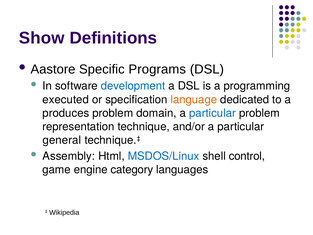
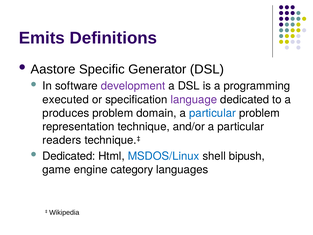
Show: Show -> Emits (42, 38)
Programs: Programs -> Generator (157, 69)
development colour: blue -> purple (133, 86)
language colour: orange -> purple (194, 99)
general: general -> readers (62, 140)
Assembly: Assembly -> Dedicated (69, 156)
control: control -> bipush (247, 156)
